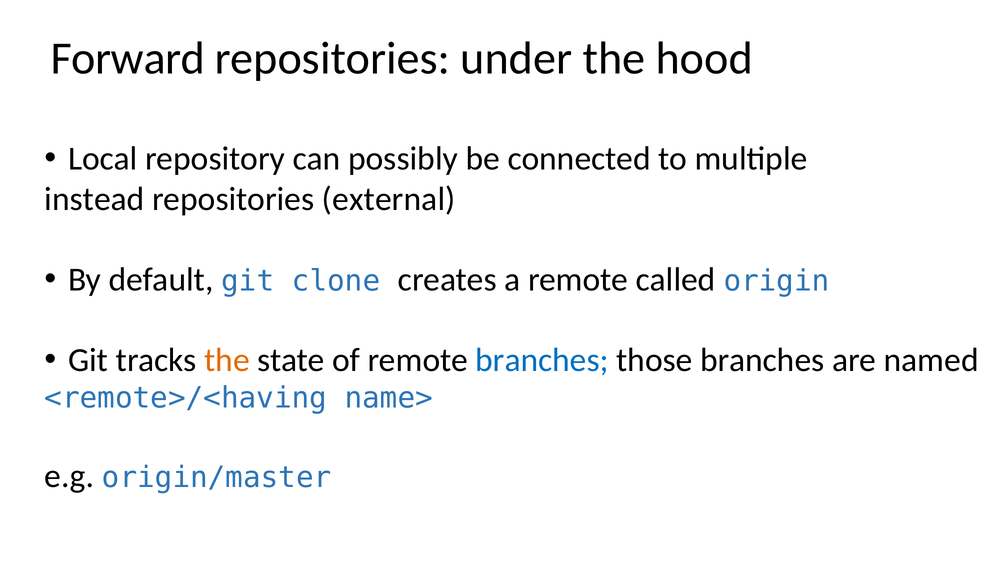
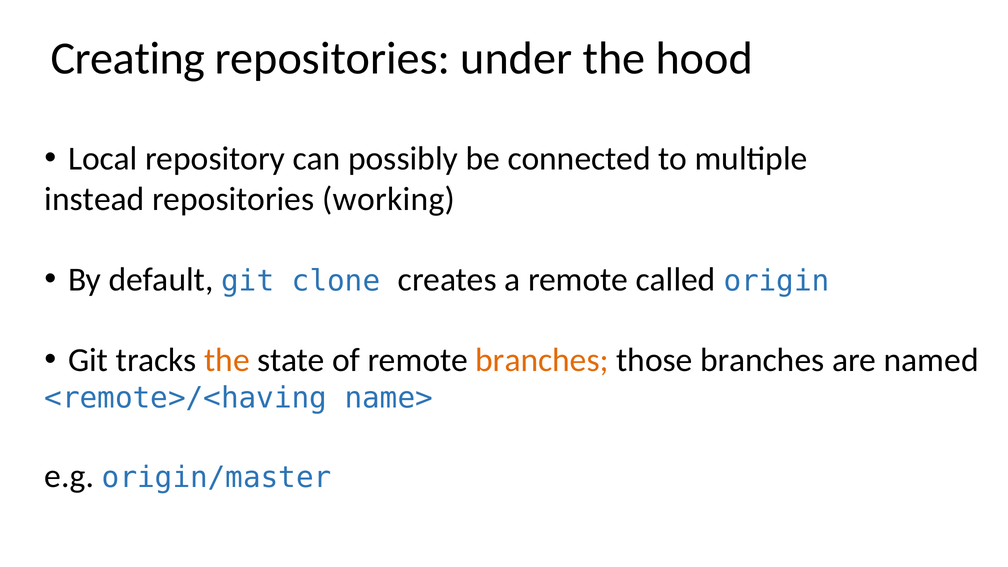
Forward: Forward -> Creating (128, 59)
external: external -> working (389, 199)
branches colour: blue -> orange (542, 360)
